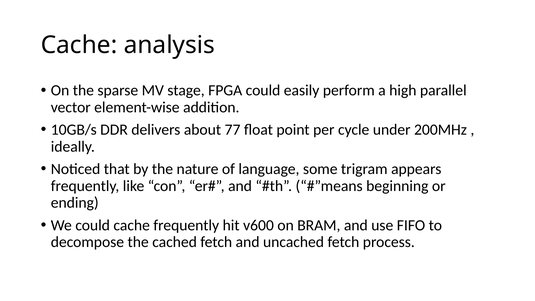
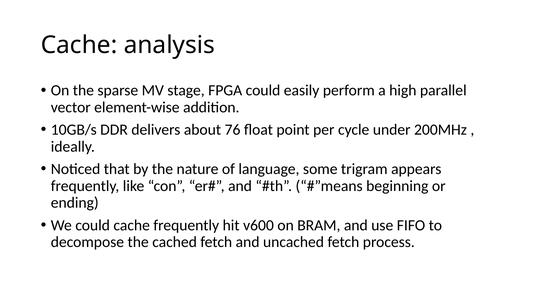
77: 77 -> 76 (233, 130)
